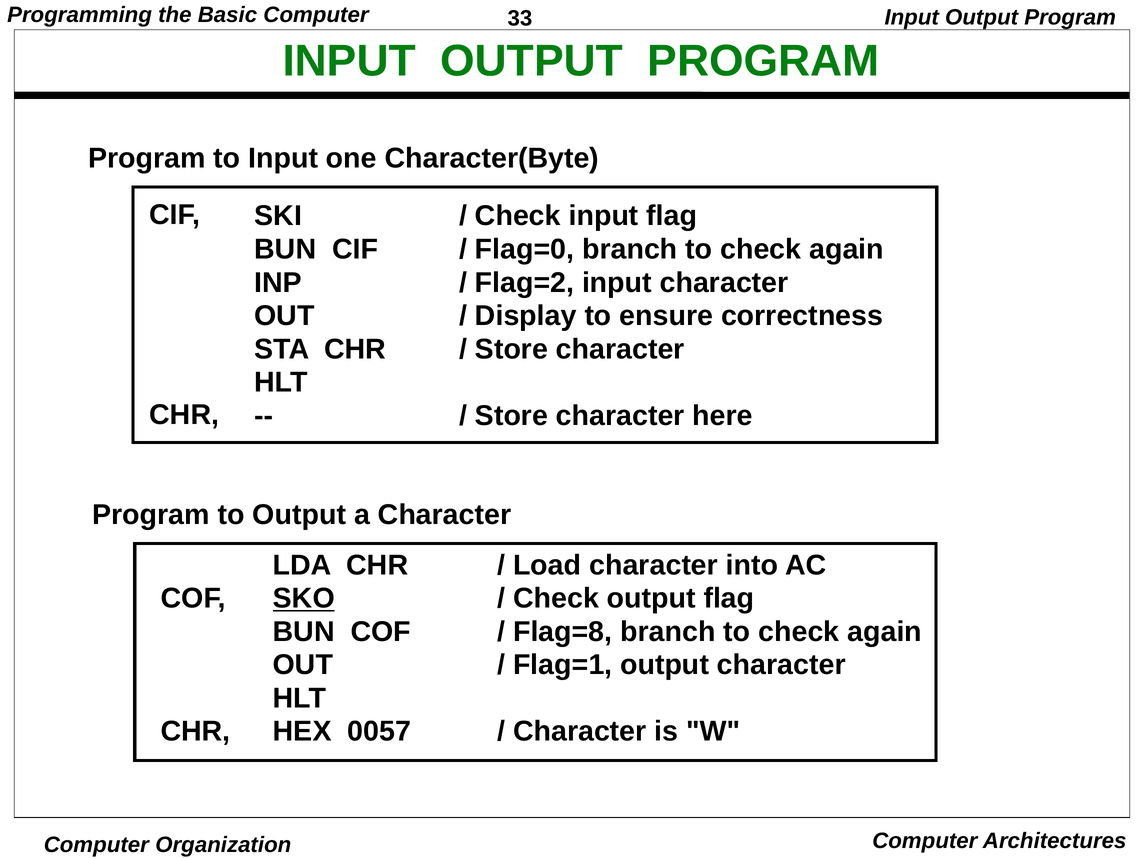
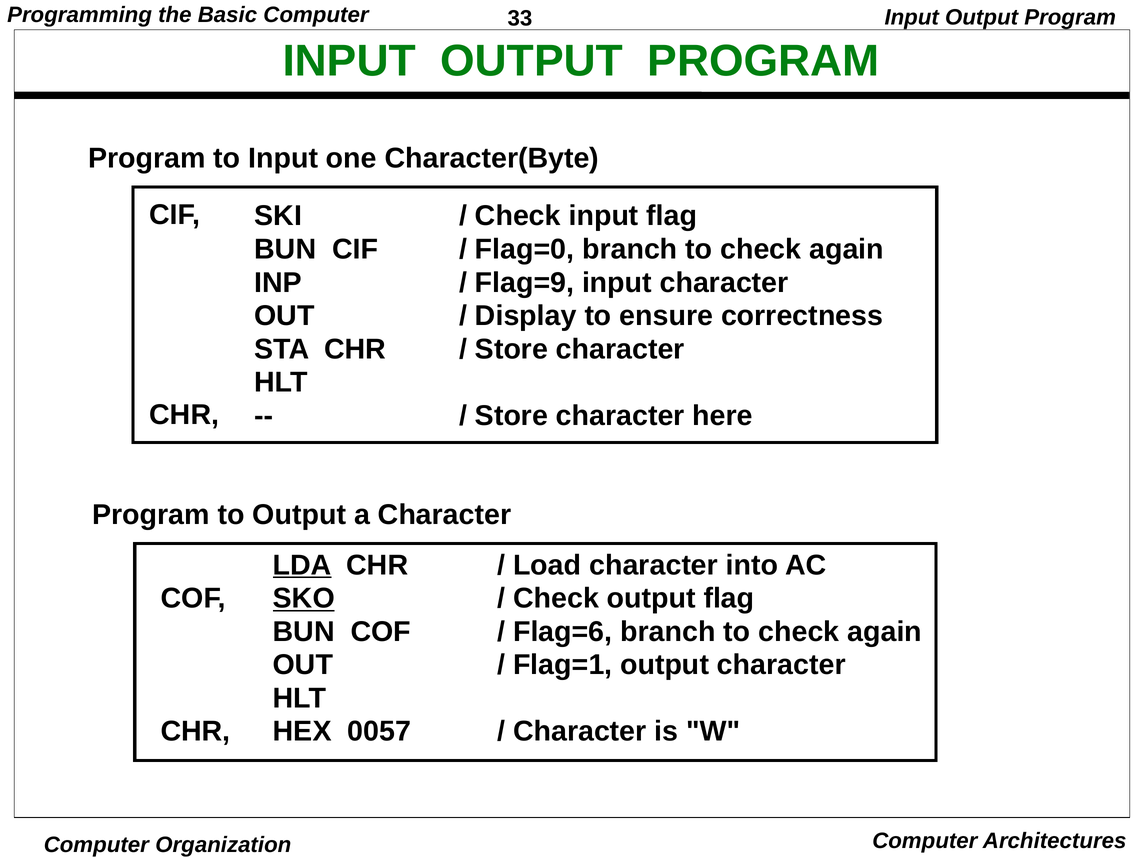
Flag=2: Flag=2 -> Flag=9 (525, 283)
LDA underline: none -> present (302, 565)
Flag=8: Flag=8 -> Flag=6 (563, 632)
